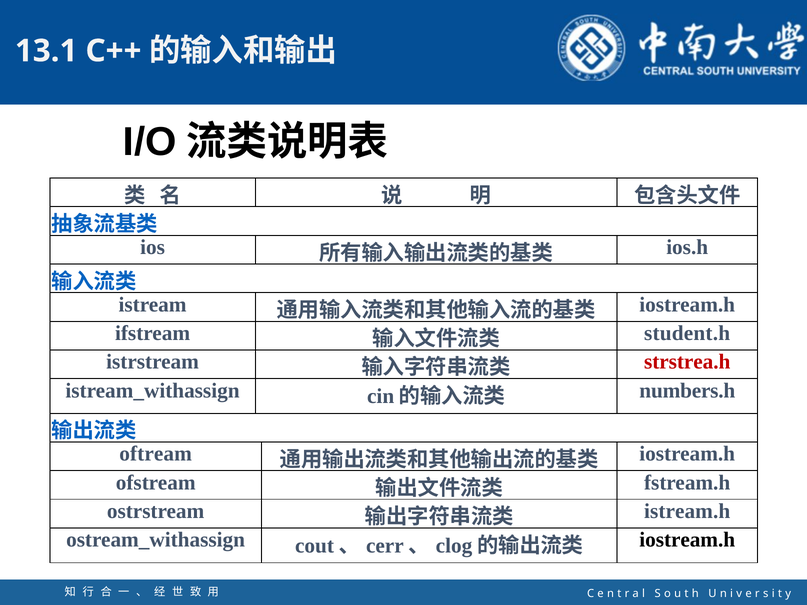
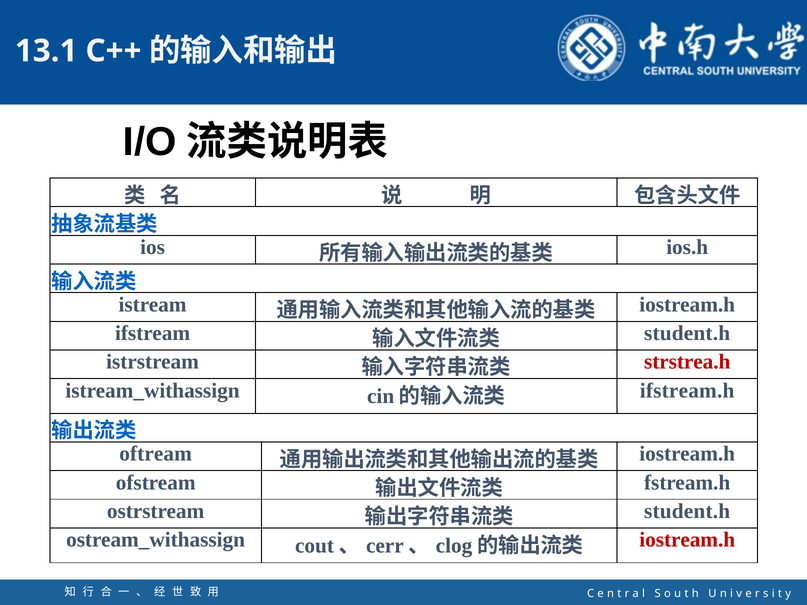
numbers.h: numbers.h -> ifstream.h (687, 391)
istream.h: istream.h -> student.h (687, 511)
iostream.h colour: black -> red (687, 540)
